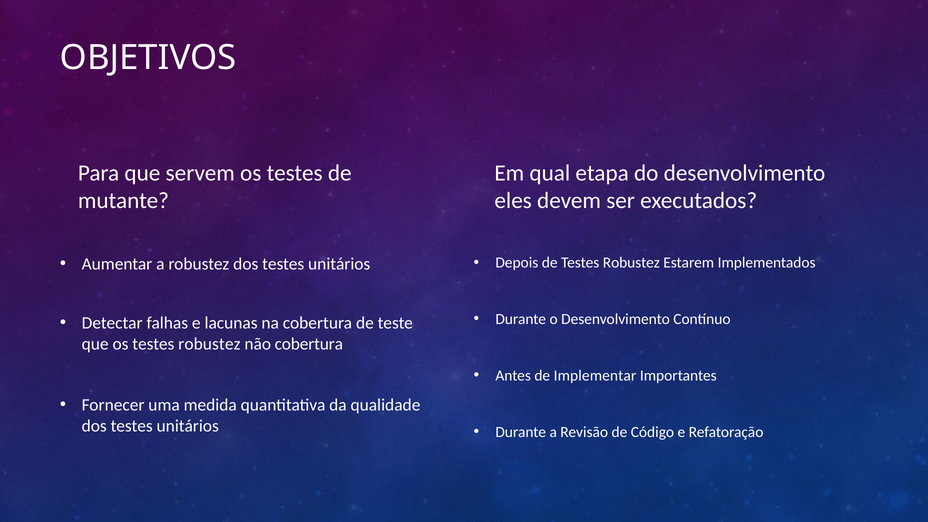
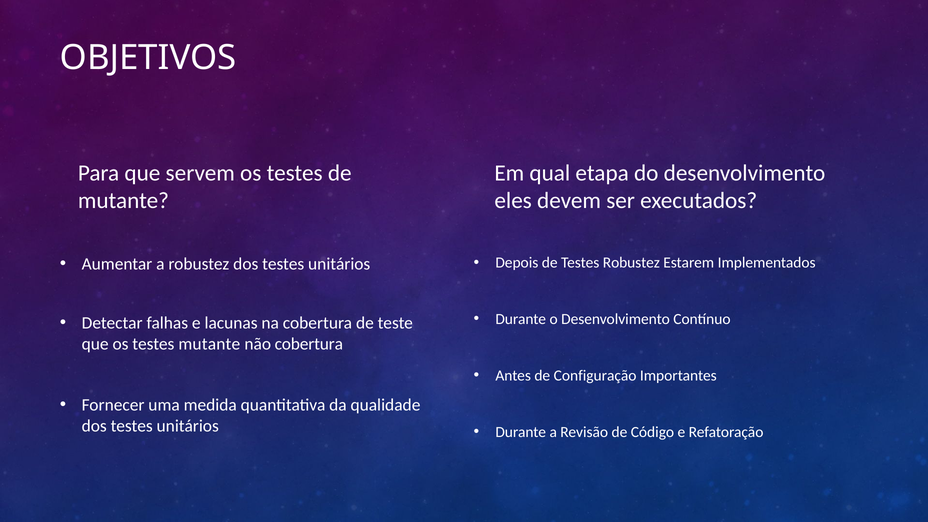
os testes robustez: robustez -> mutante (209, 344)
Implementar: Implementar -> Configuração (595, 376)
